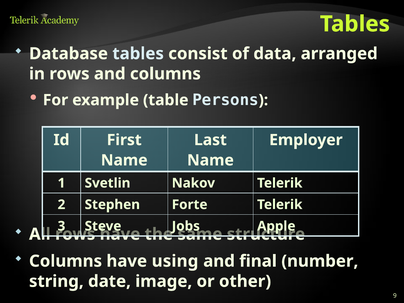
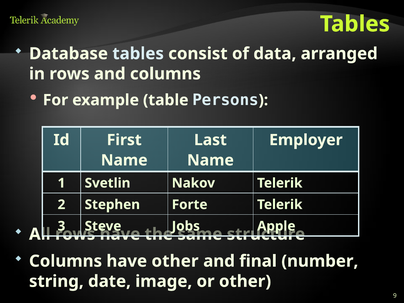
have using: using -> other (175, 261)
